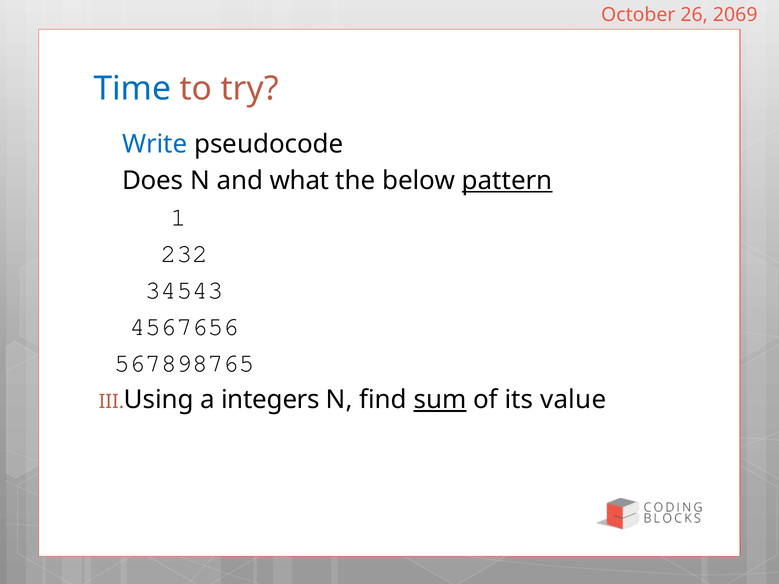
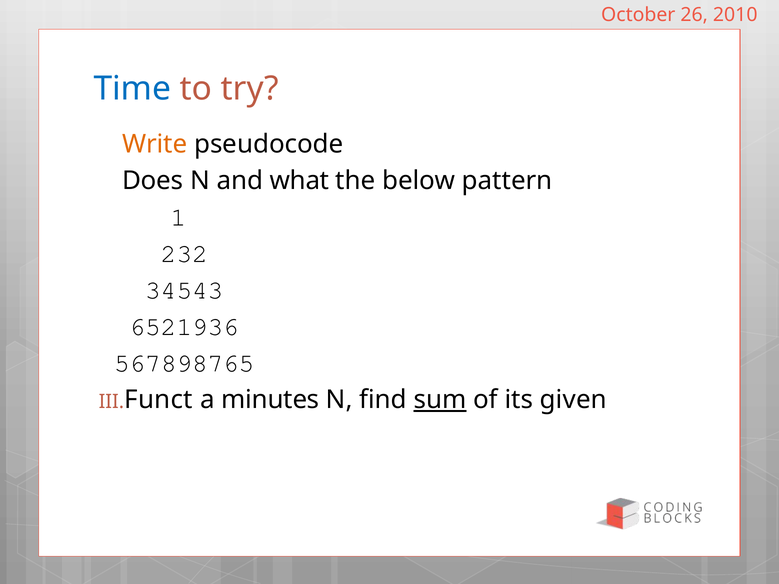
2069: 2069 -> 2010 (735, 15)
Write colour: blue -> orange (155, 144)
pattern underline: present -> none (507, 181)
4567656: 4567656 -> 6521936 (184, 327)
Using: Using -> Funct (159, 400)
integers: integers -> minutes (270, 400)
value: value -> given (573, 400)
